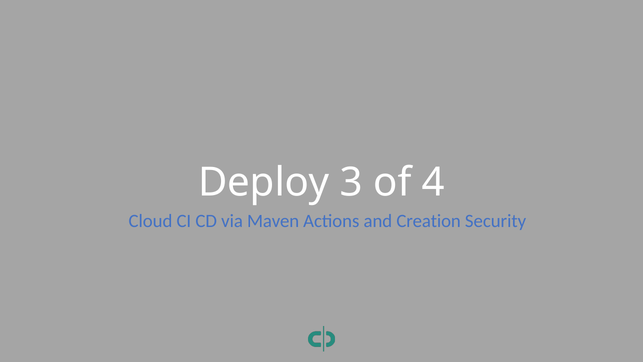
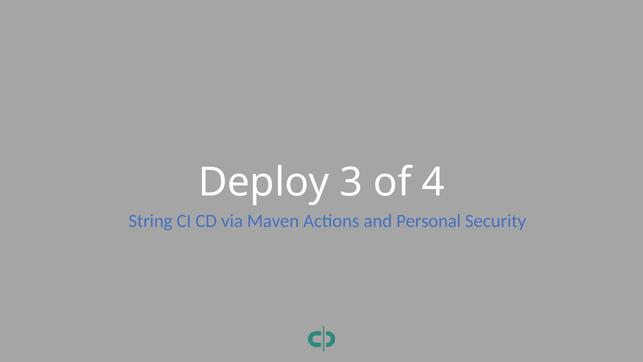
Cloud: Cloud -> String (151, 221)
Creation: Creation -> Personal (429, 221)
